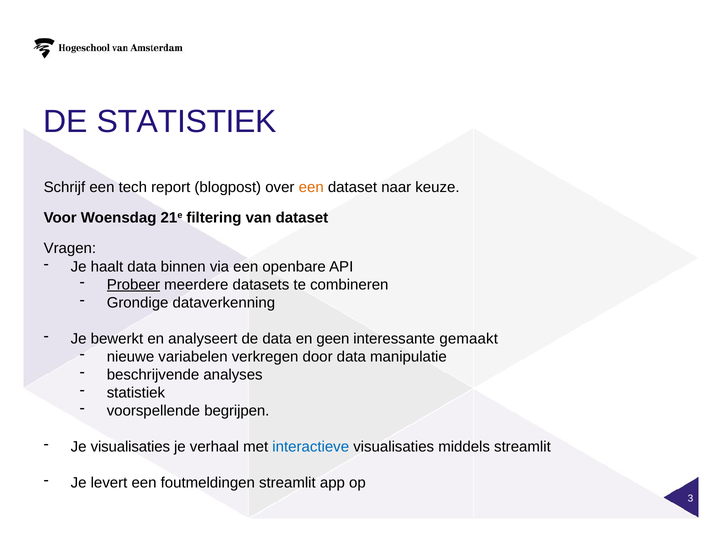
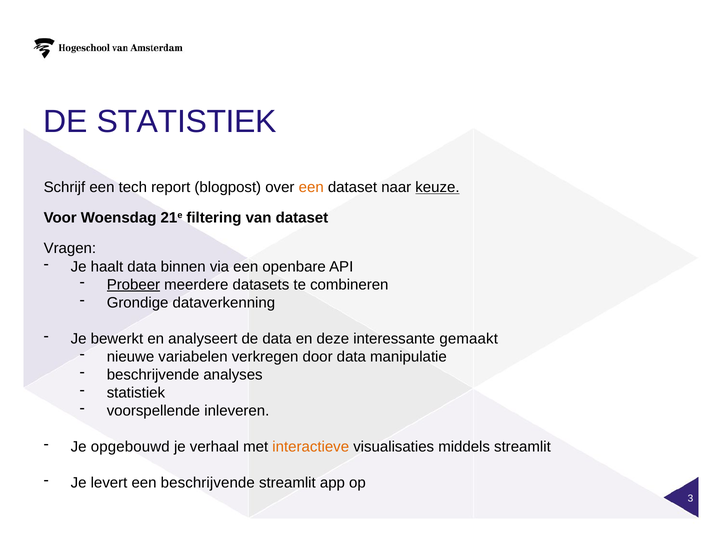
keuze underline: none -> present (437, 187)
geen: geen -> deze (333, 339)
begrijpen: begrijpen -> inleveren (237, 411)
Je visualisaties: visualisaties -> opgebouwd (130, 447)
interactieve colour: blue -> orange (311, 447)
een foutmeldingen: foutmeldingen -> beschrijvende (208, 483)
